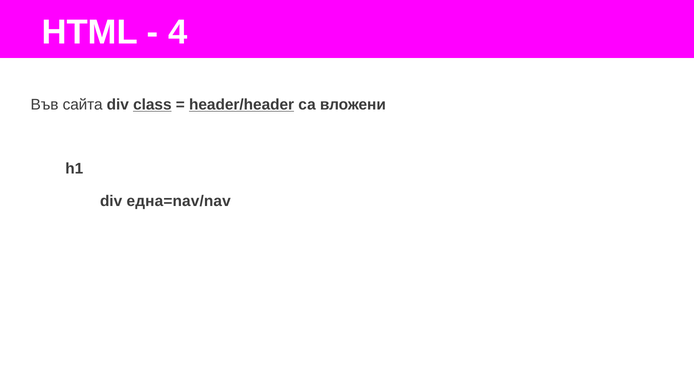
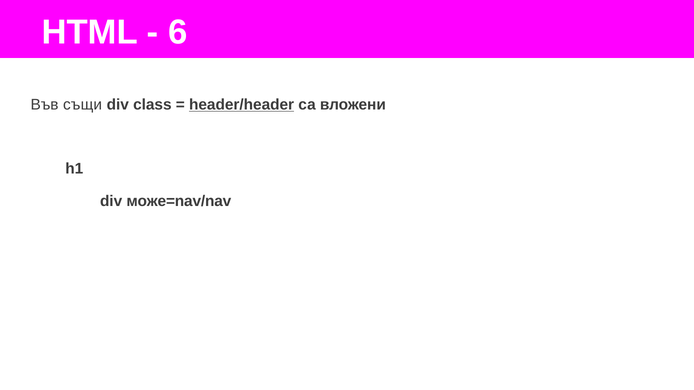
4: 4 -> 6 (178, 32)
сайта: сайта -> същи (83, 105)
class underline: present -> none (152, 105)
една=nav/nav: една=nav/nav -> може=nav/nav (179, 201)
